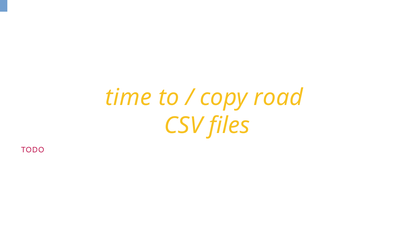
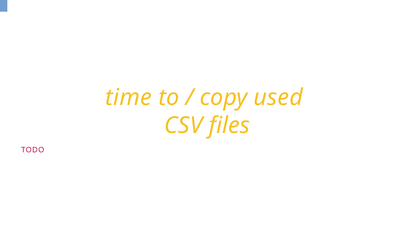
road: road -> used (278, 98)
